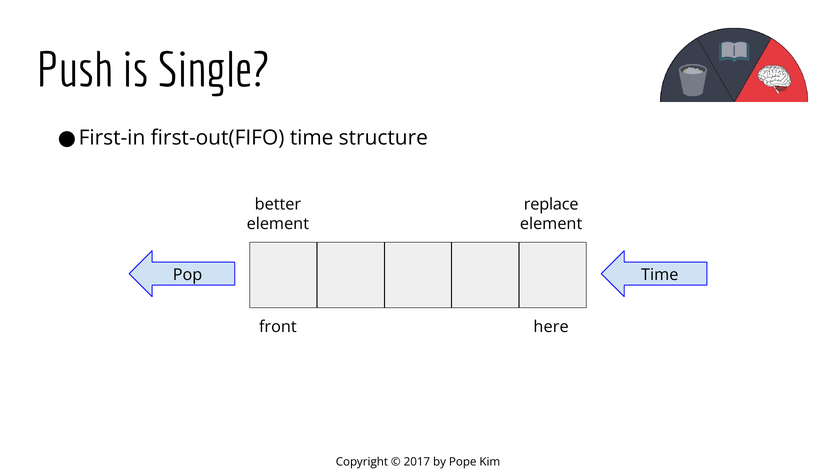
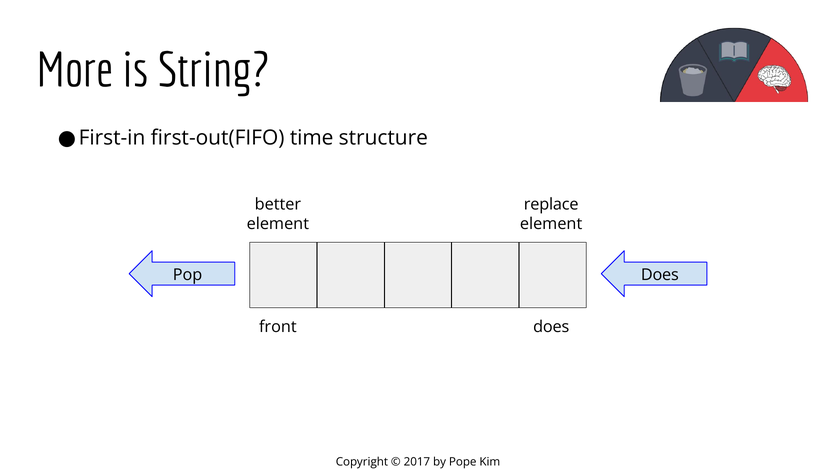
Push: Push -> More (75, 71)
Single: Single -> String (214, 71)
Pop Time: Time -> Does (660, 275)
here: here -> does (551, 327)
